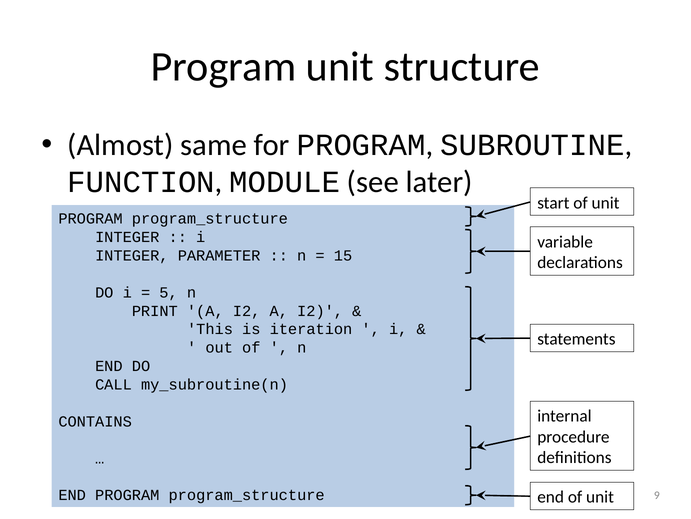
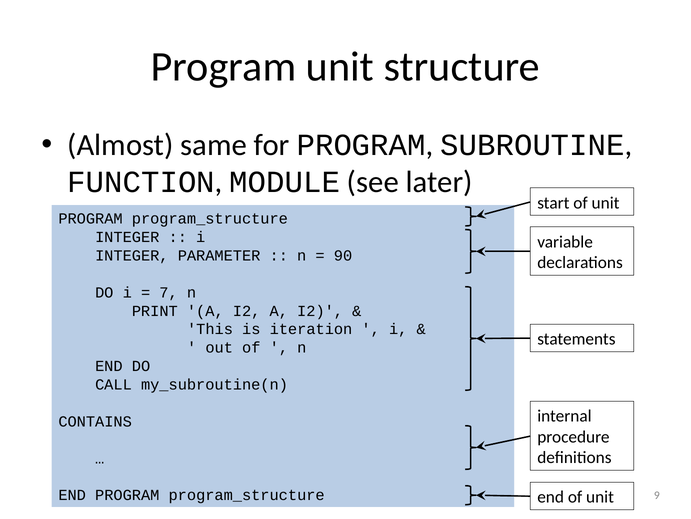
15: 15 -> 90 (343, 255)
5: 5 -> 7 (169, 292)
